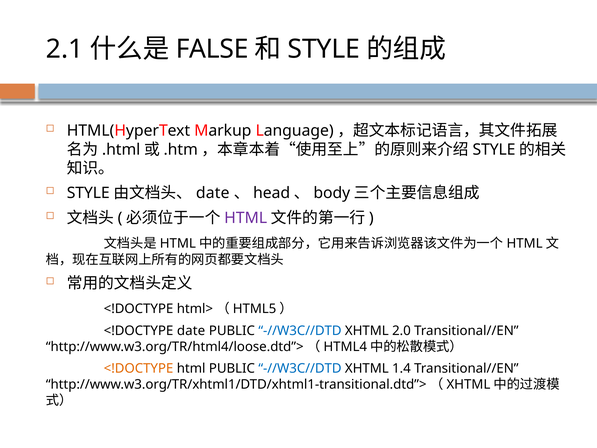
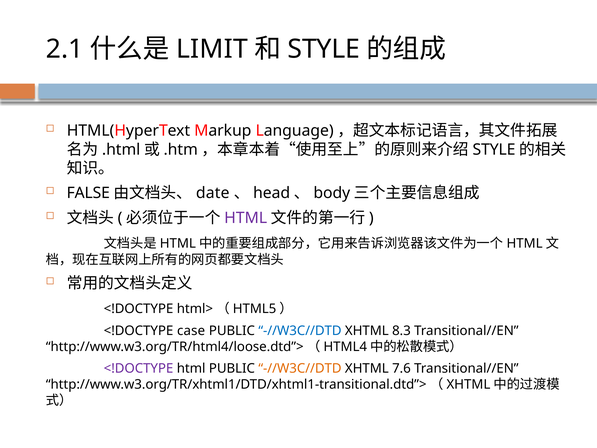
FALSE: FALSE -> LIMIT (212, 49)
STYLE: STYLE -> FALSE (88, 193)
<!DOCTYPE date: date -> case (191, 331)
2.0: 2.0 -> 8.3 (401, 331)
<!DOCTYPE colour: orange -> purple (139, 368)
-//W3C//DTD colour: blue -> orange (300, 368)
1.4: 1.4 -> 7.6 (401, 368)
